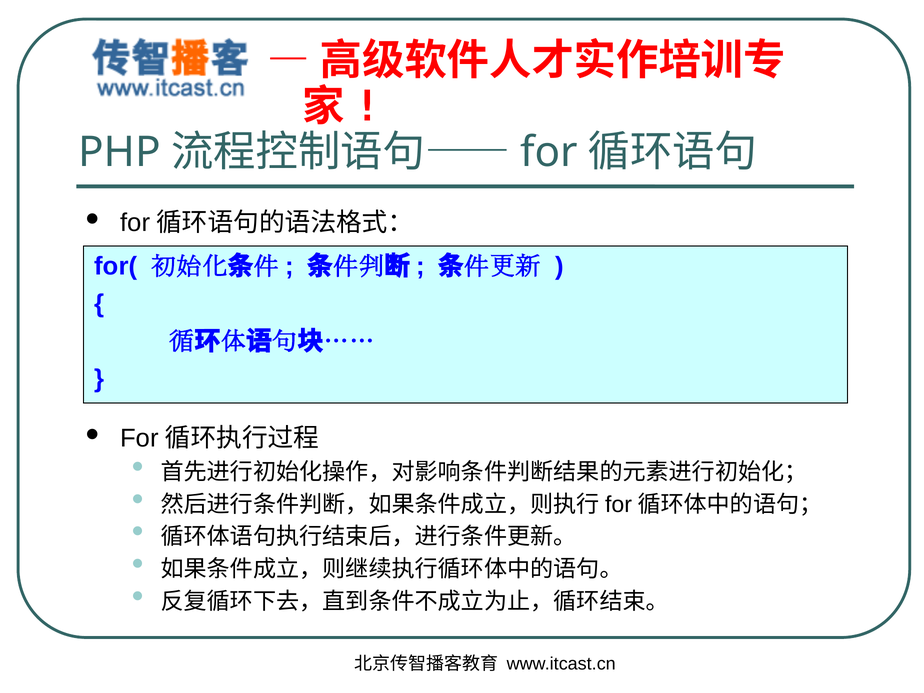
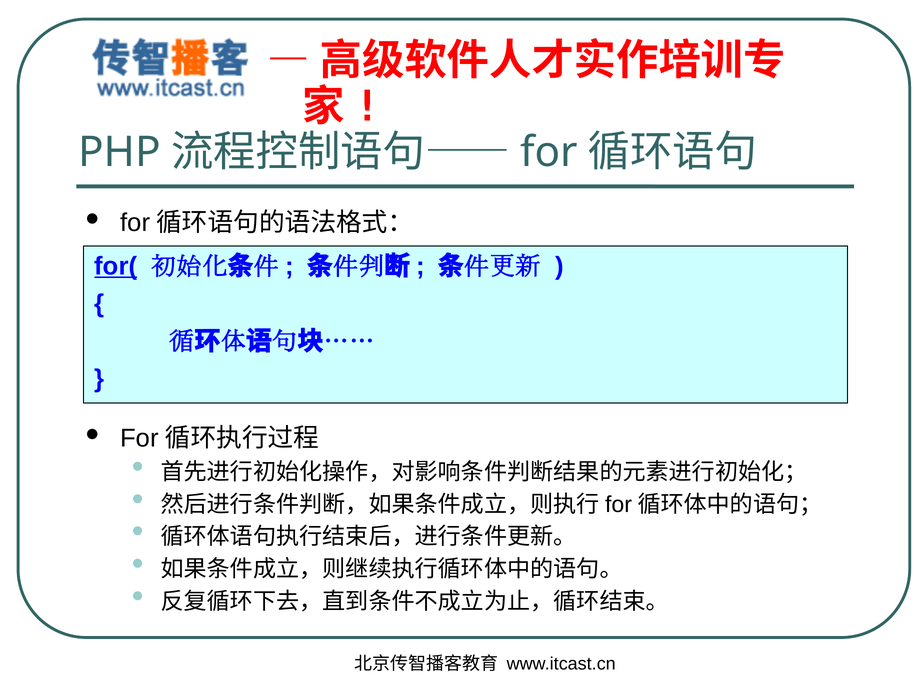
for( underline: none -> present (116, 266)
